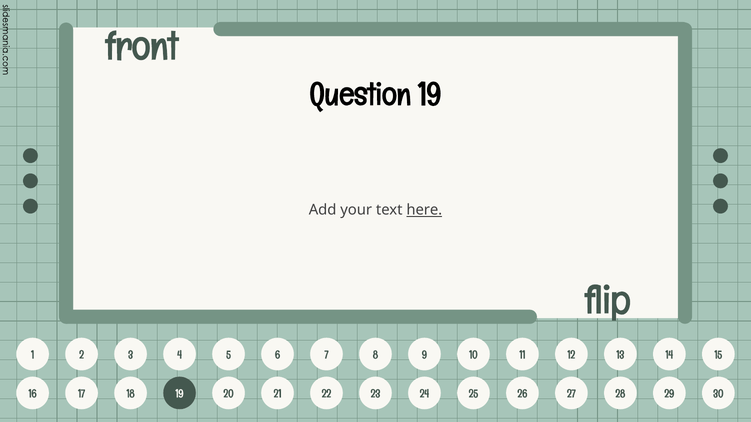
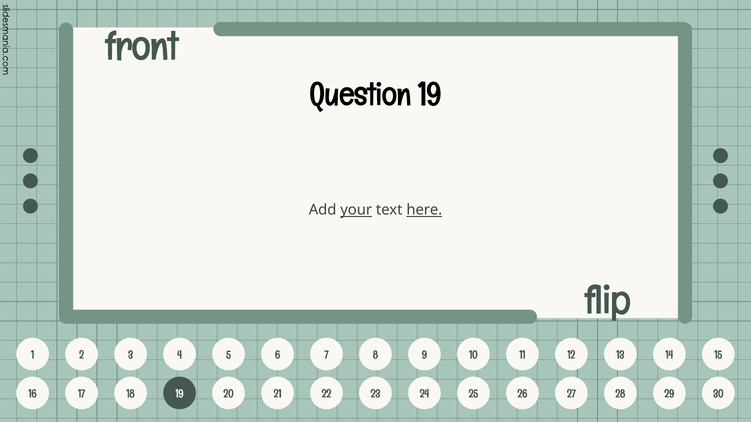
your underline: none -> present (356, 210)
